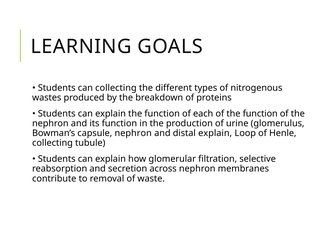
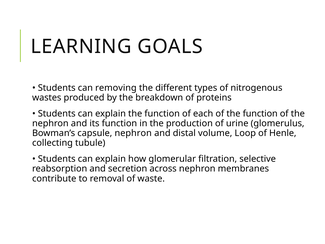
can collecting: collecting -> removing (116, 88)
distal explain: explain -> volume (215, 133)
